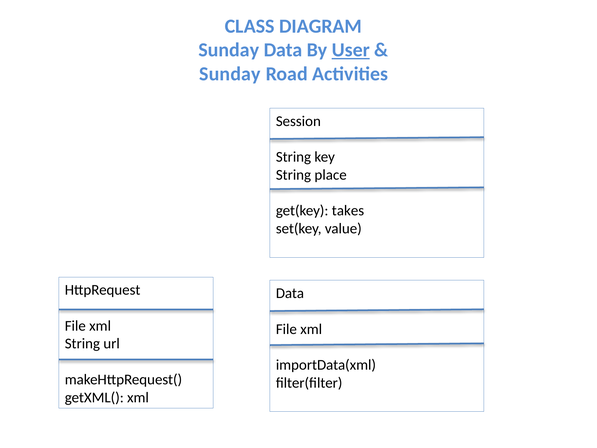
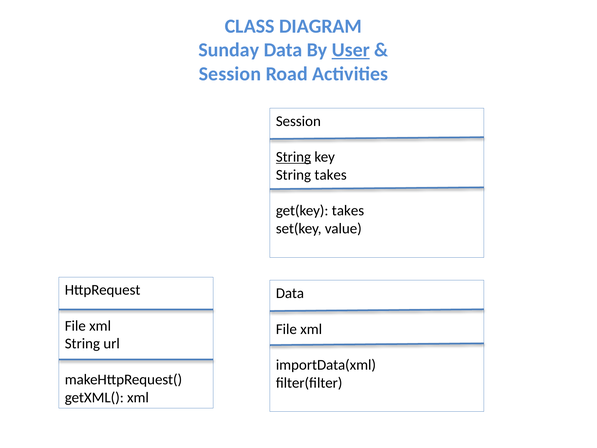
Sunday: Sunday -> Session (230, 74)
String underline: none -> present (293, 157)
String place: place -> takes (331, 175)
